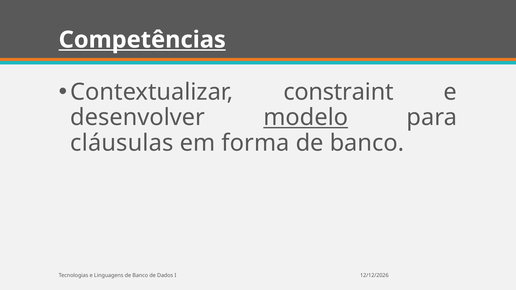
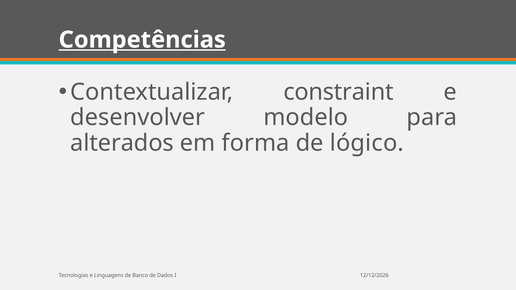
modelo underline: present -> none (306, 118)
cláusulas: cláusulas -> alterados (122, 143)
banco: banco -> lógico (367, 143)
